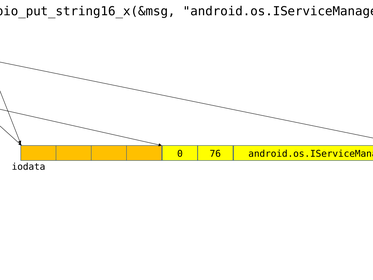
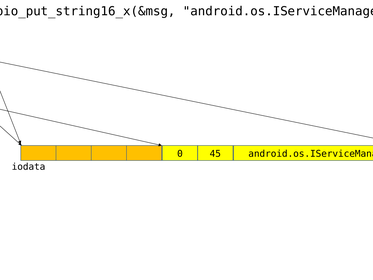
76: 76 -> 45 (215, 154)
